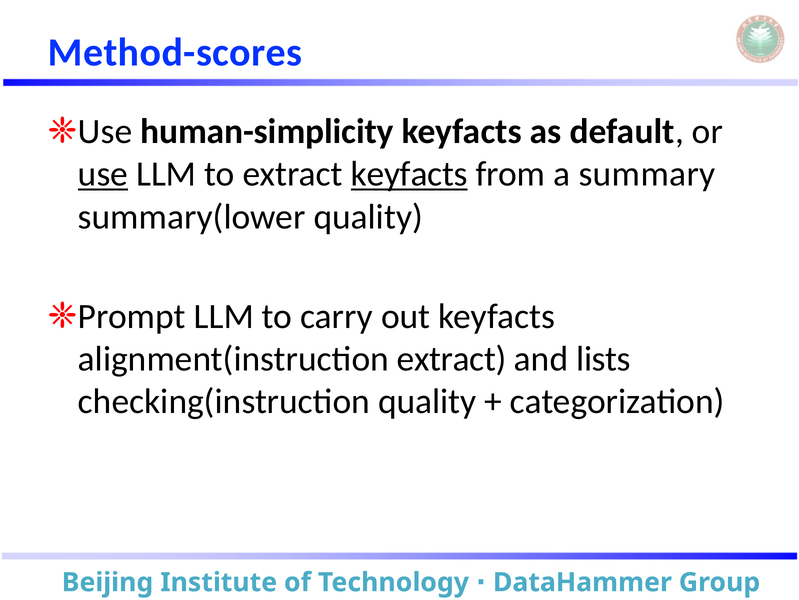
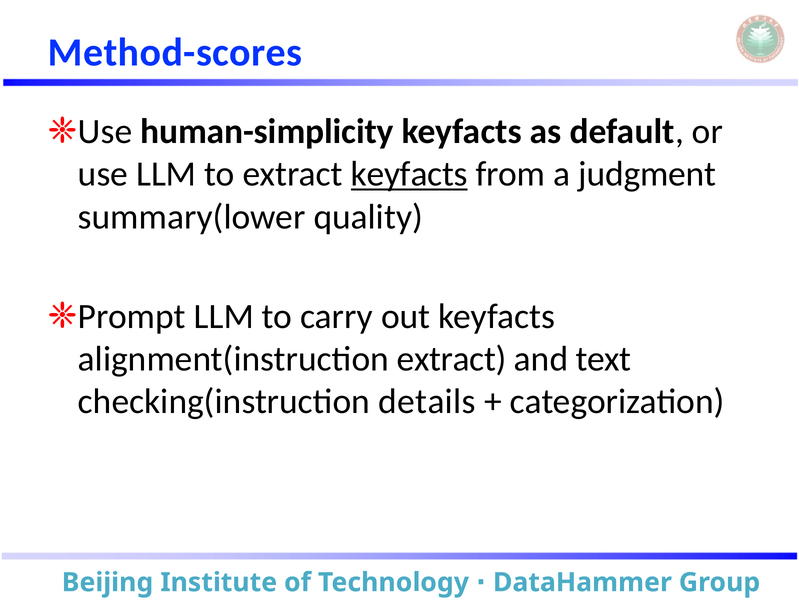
use underline: present -> none (103, 174)
summary: summary -> judgment (647, 174)
lists: lists -> text (603, 359)
checking(instruction quality: quality -> details (427, 401)
